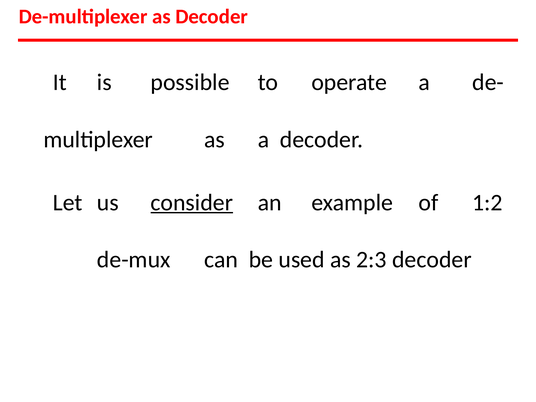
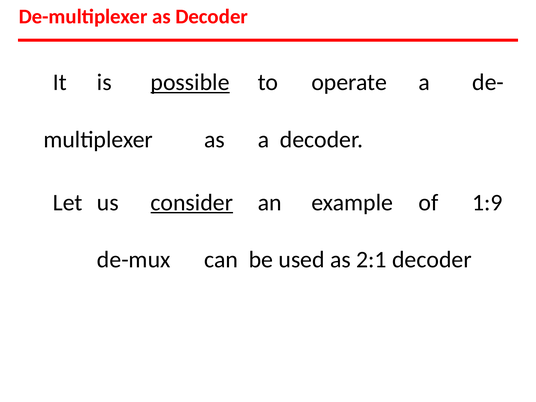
possible underline: none -> present (190, 82)
1:2: 1:2 -> 1:9 (487, 202)
2:3: 2:3 -> 2:1 (371, 260)
